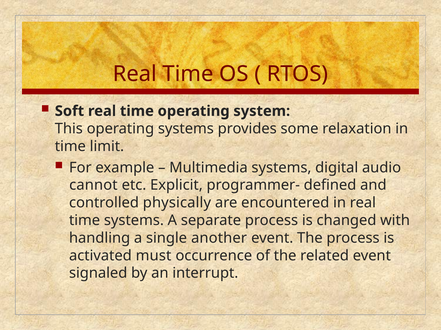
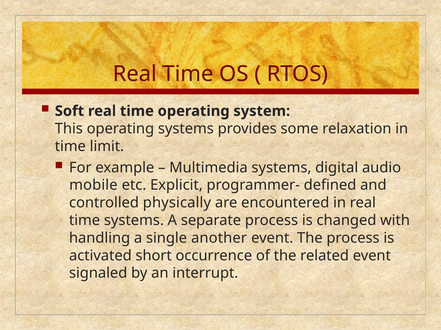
cannot: cannot -> mobile (93, 186)
must: must -> short (154, 256)
